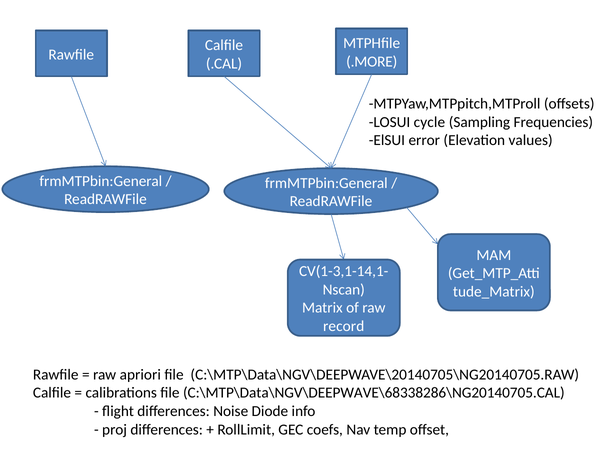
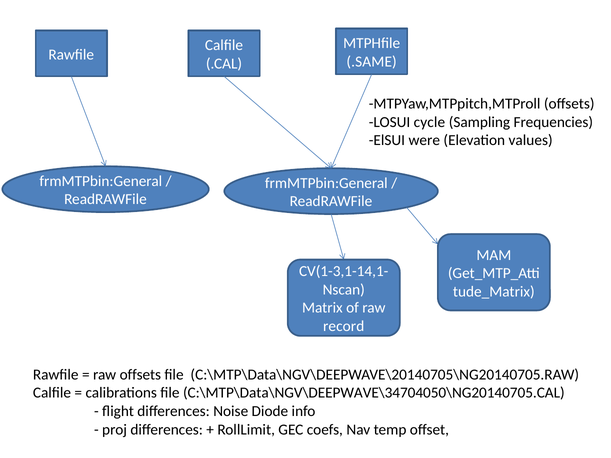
.MORE: .MORE -> .SAME (372, 62)
error: error -> were (424, 140)
raw apriori: apriori -> offsets (140, 375)
C:\MTP\Data\NGV\DEEPWAVE\68338286\NG20140705.CAL: C:\MTP\Data\NGV\DEEPWAVE\68338286\NG20140705.CAL -> C:\MTP\Data\NGV\DEEPWAVE\34704050\NG20140705.CAL (374, 393)
